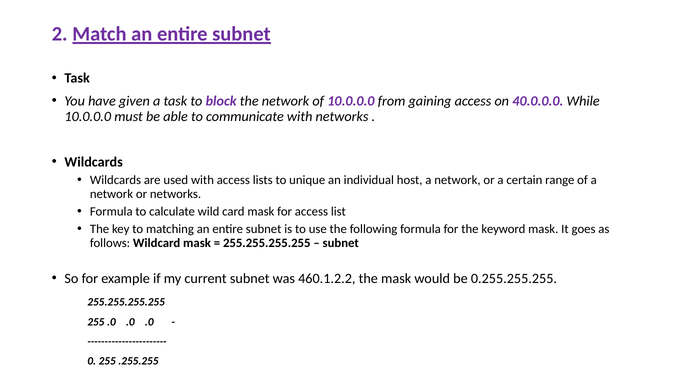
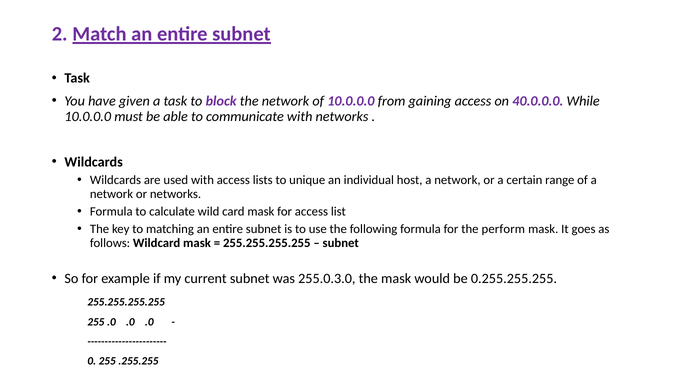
keyword: keyword -> perform (503, 229)
460.1.2.2: 460.1.2.2 -> 255.0.3.0 (327, 278)
